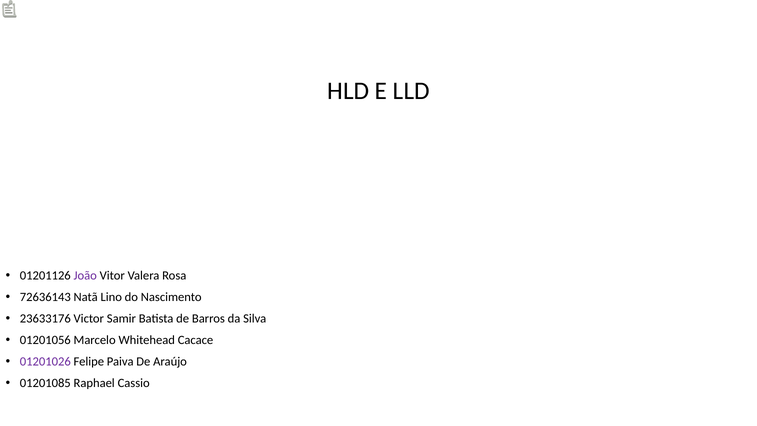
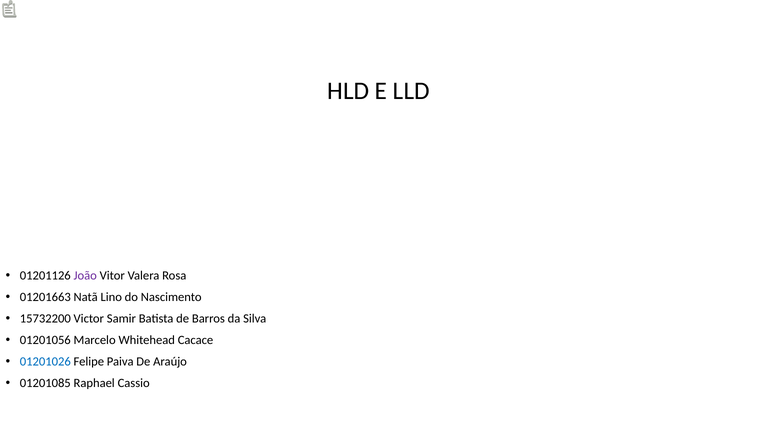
72636143: 72636143 -> 01201663 (45, 297)
23633176: 23633176 -> 15732200 (45, 318)
01201026 colour: purple -> blue (45, 361)
